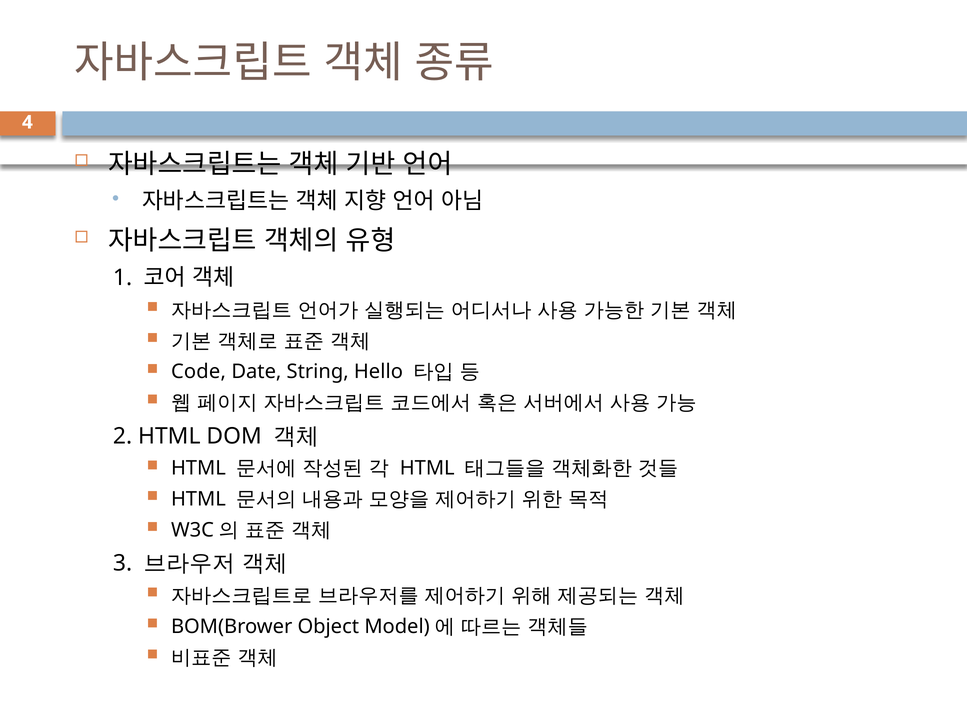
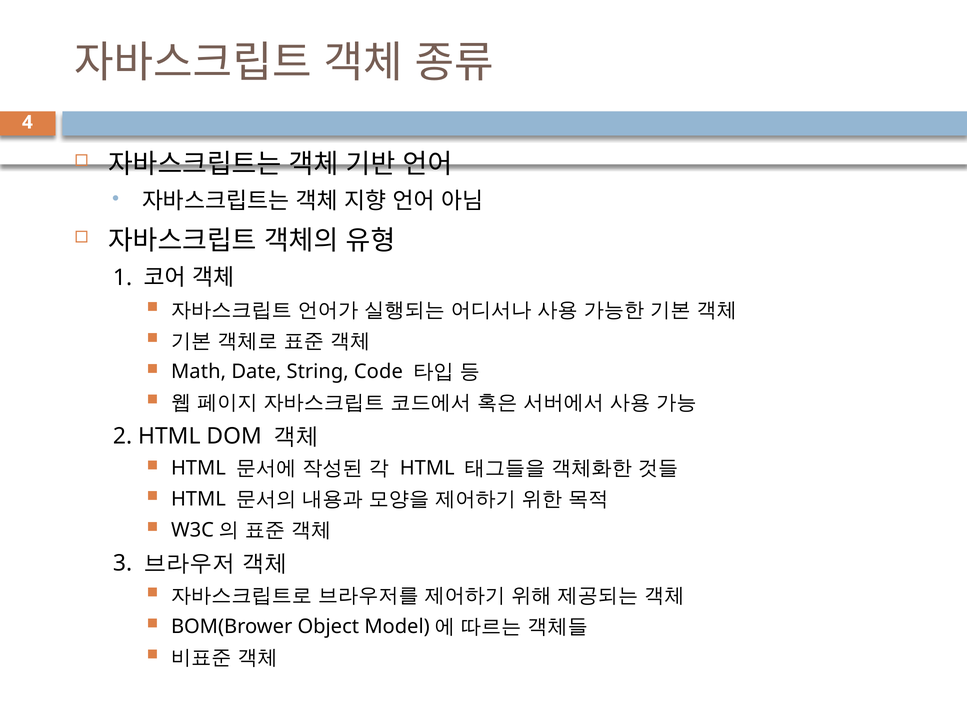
Code: Code -> Math (199, 372)
Hello: Hello -> Code (378, 372)
